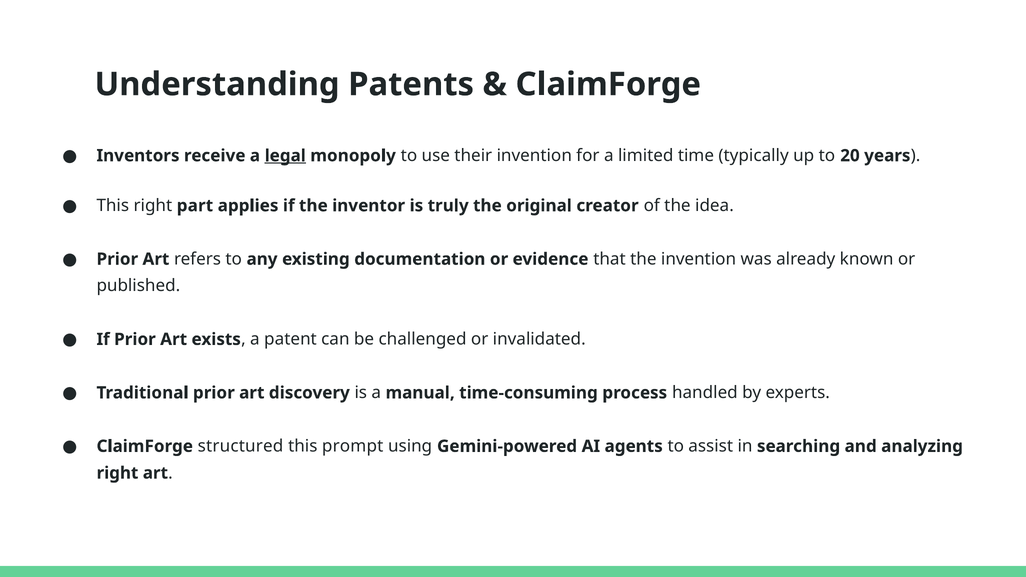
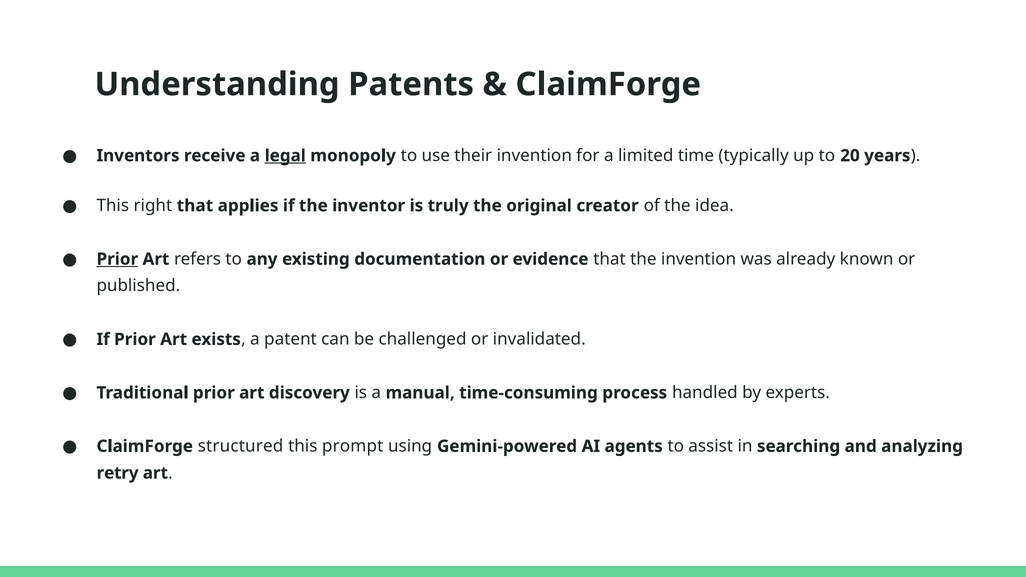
right part: part -> that (195, 206)
Prior underline: none -> present (117, 259)
right: right -> retry (118, 473)
